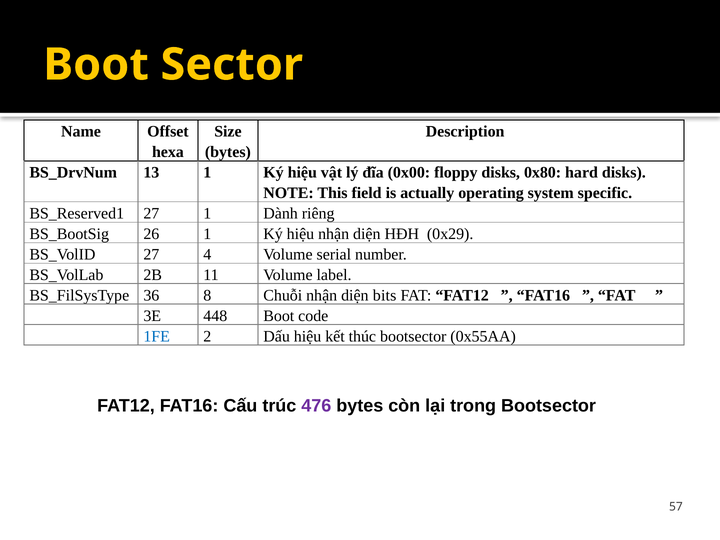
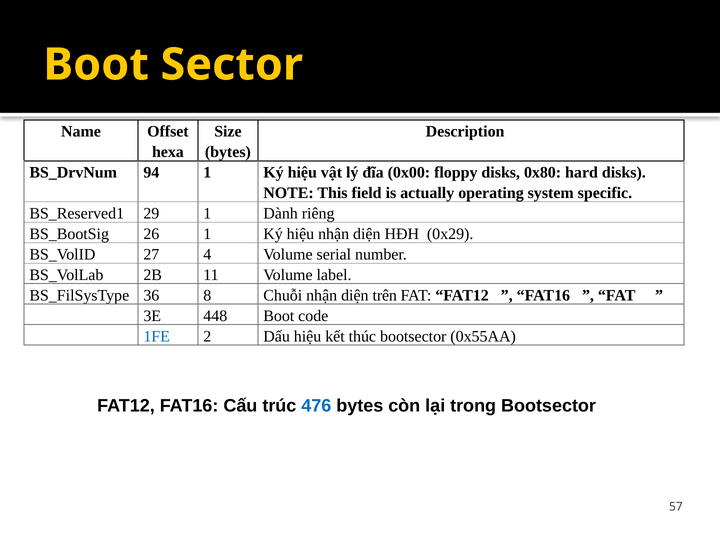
13: 13 -> 94 (151, 173)
27: 27 -> 29 (151, 213)
bits: bits -> trên (385, 295)
476 colour: purple -> blue (316, 406)
